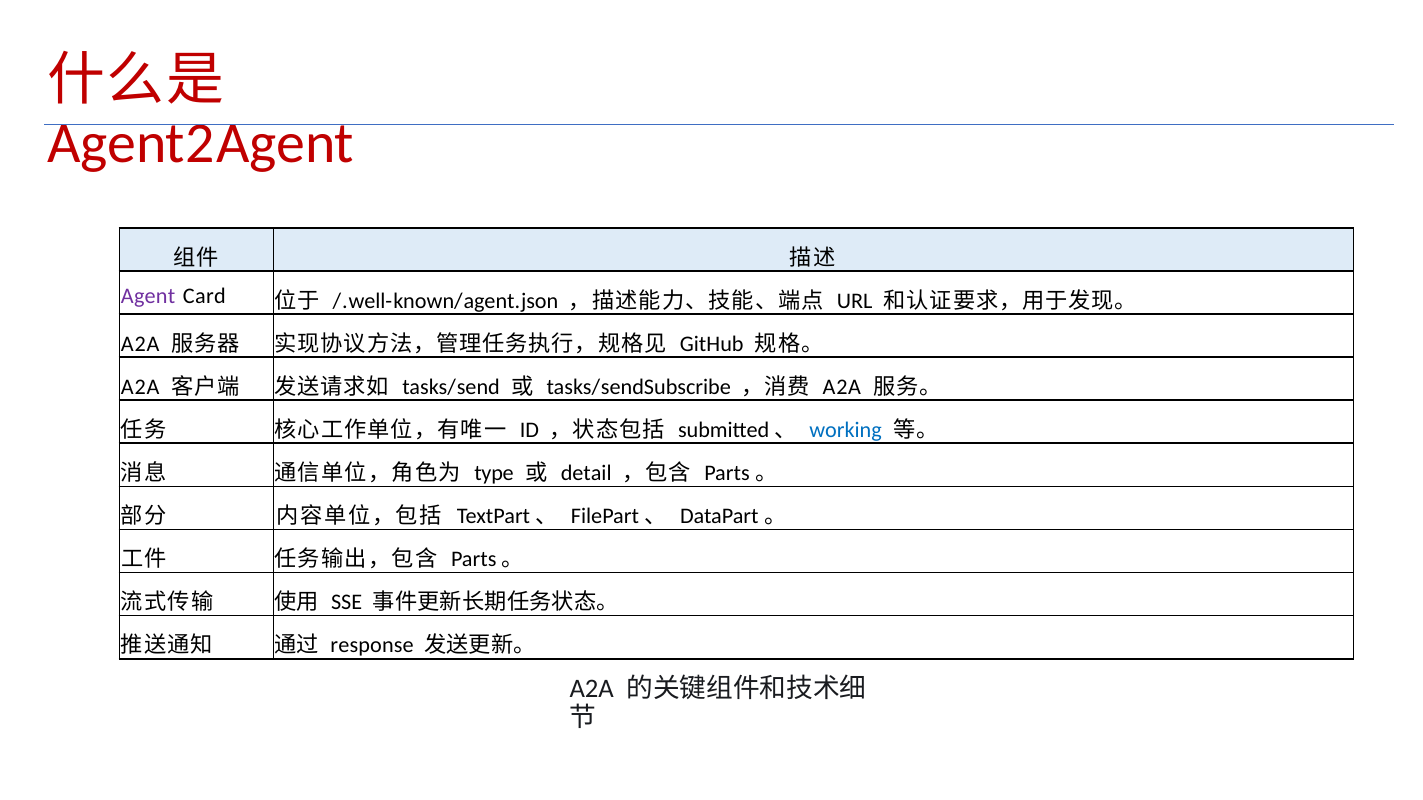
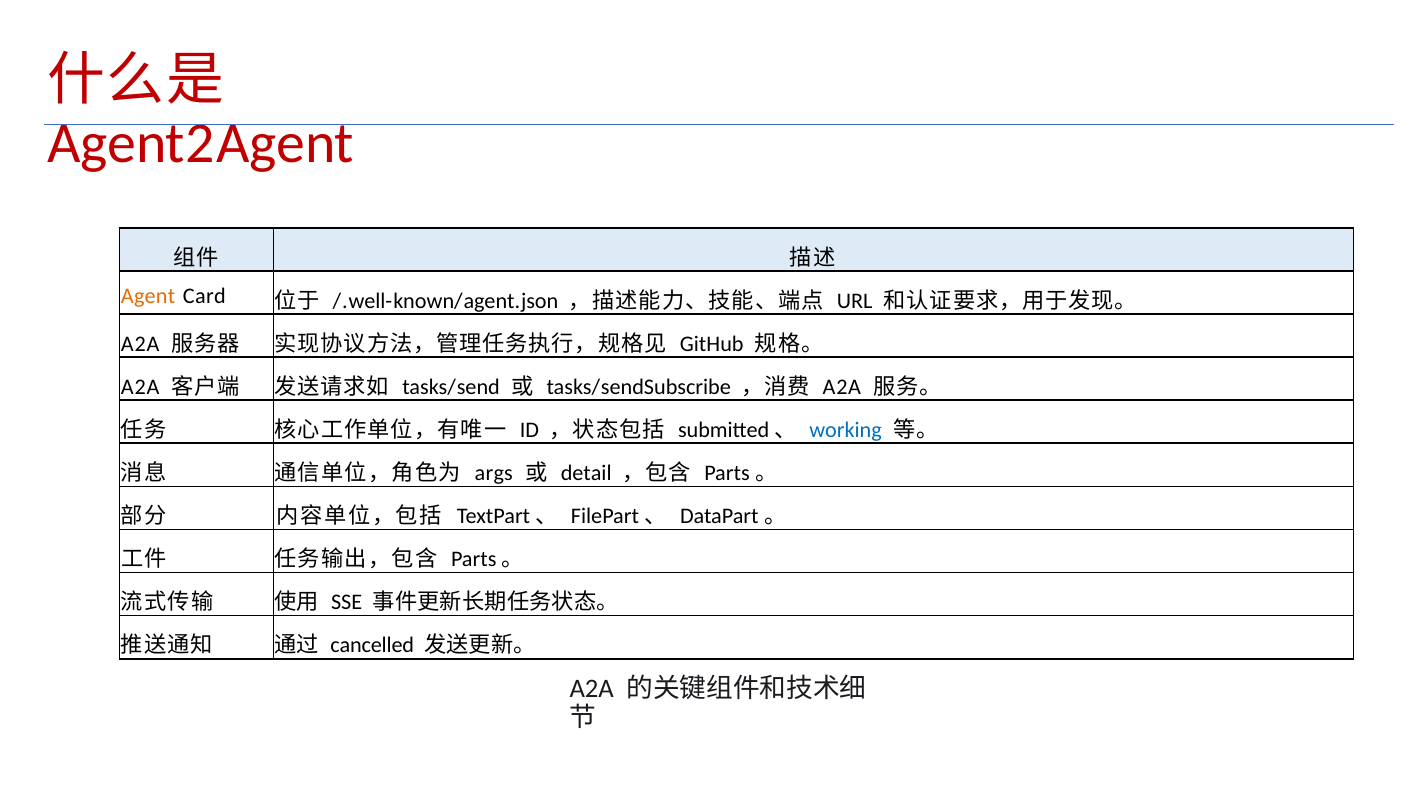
Agent colour: purple -> orange (148, 296)
type: type -> args (494, 473)
response: response -> cancelled (372, 646)
